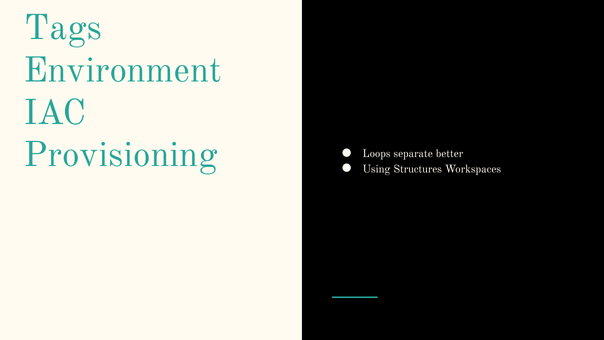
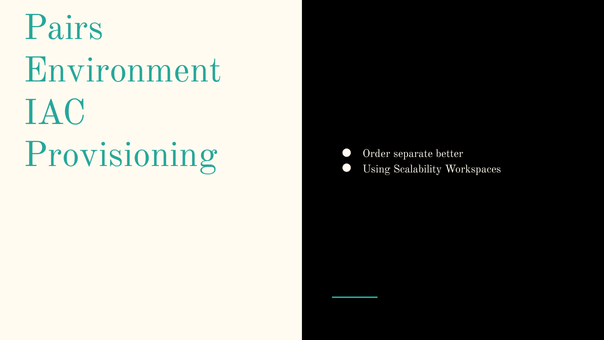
Tags: Tags -> Pairs (64, 28)
Loops: Loops -> Order (376, 154)
Structures: Structures -> Scalability (418, 169)
